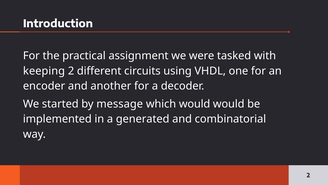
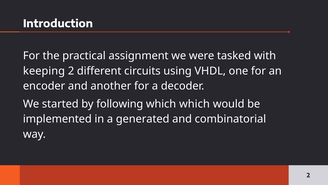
message: message -> following (120, 104)
which would: would -> which (194, 104)
